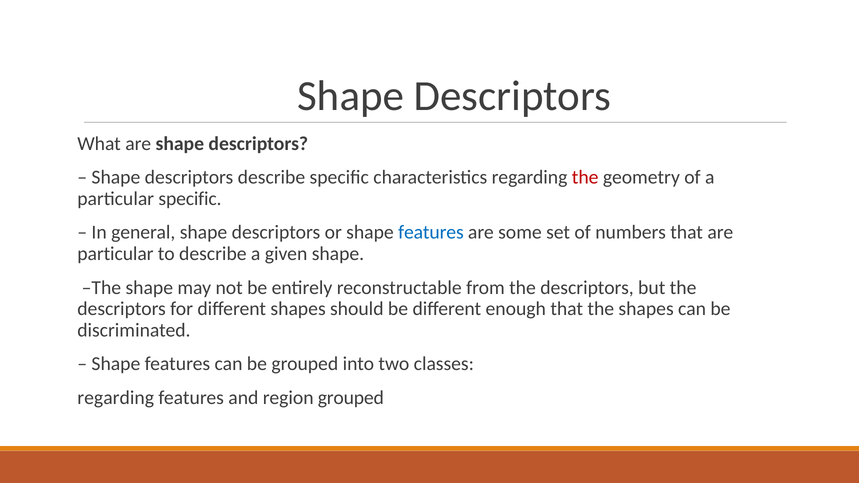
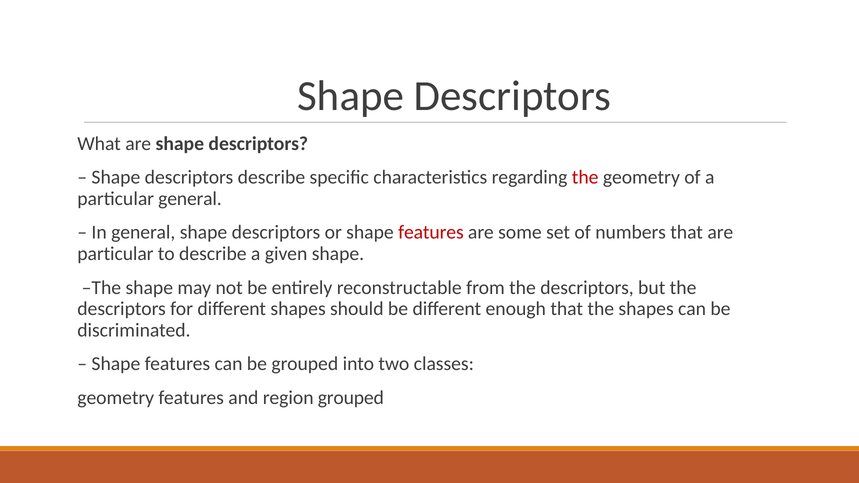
particular specific: specific -> general (190, 199)
features colour: blue -> red (431, 233)
regarding: regarding -> geometry (116, 398)
